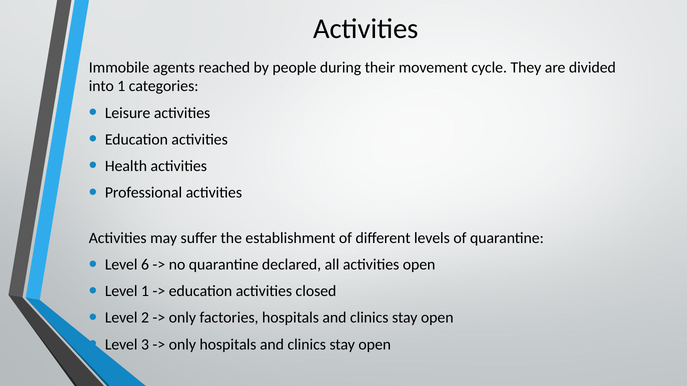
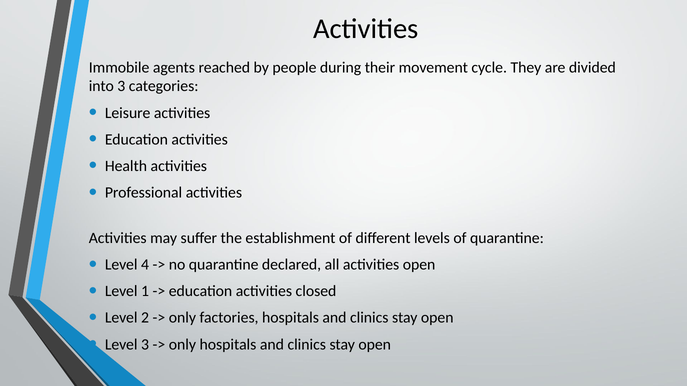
into 1: 1 -> 3 (121, 86)
6: 6 -> 4 (145, 265)
